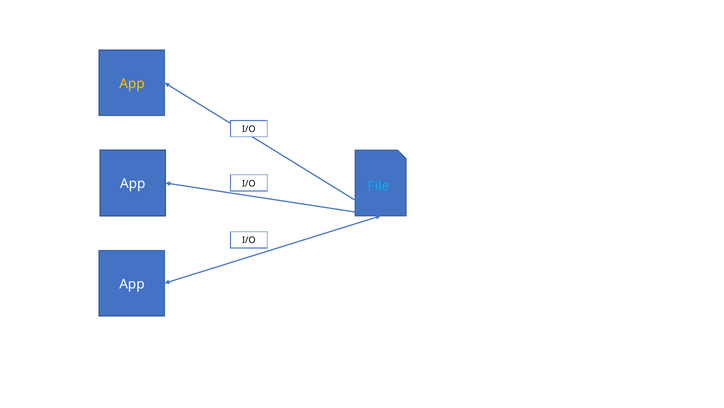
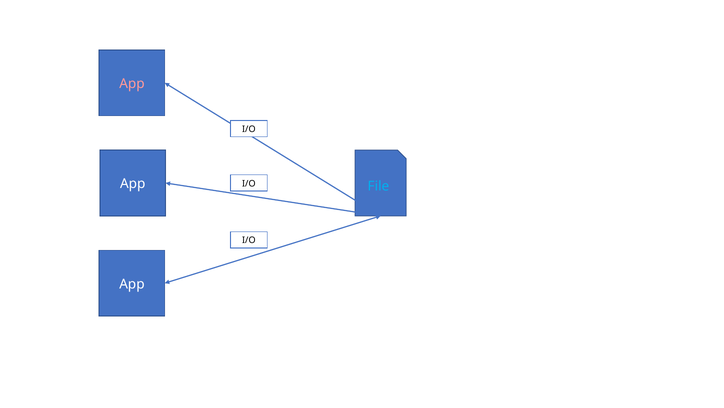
App colour: yellow -> pink (132, 84)
